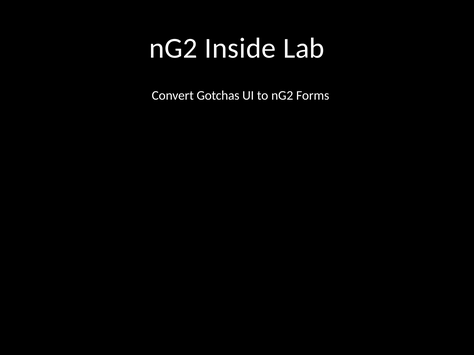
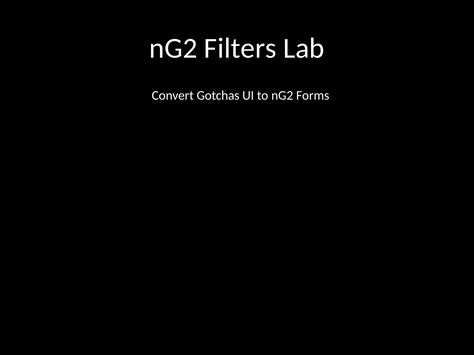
Inside: Inside -> Filters (240, 48)
